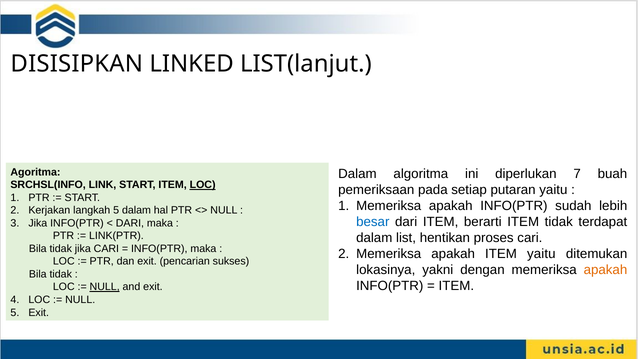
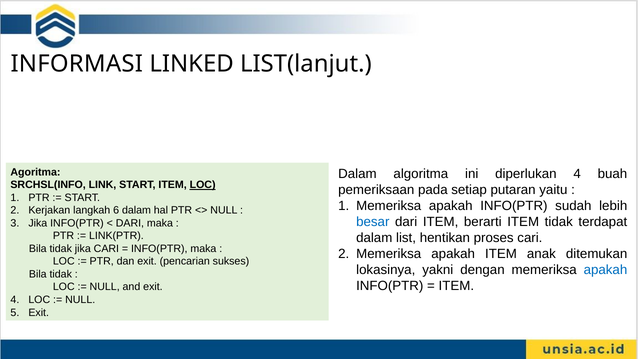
DISISIPKAN: DISISIPKAN -> INFORMASI (77, 64)
diperlukan 7: 7 -> 4 (577, 174)
langkah 5: 5 -> 6 (116, 210)
ITEM yaitu: yaitu -> anak (541, 254)
apakah colour: orange -> blue (605, 270)
NULL underline: present -> none (105, 287)
